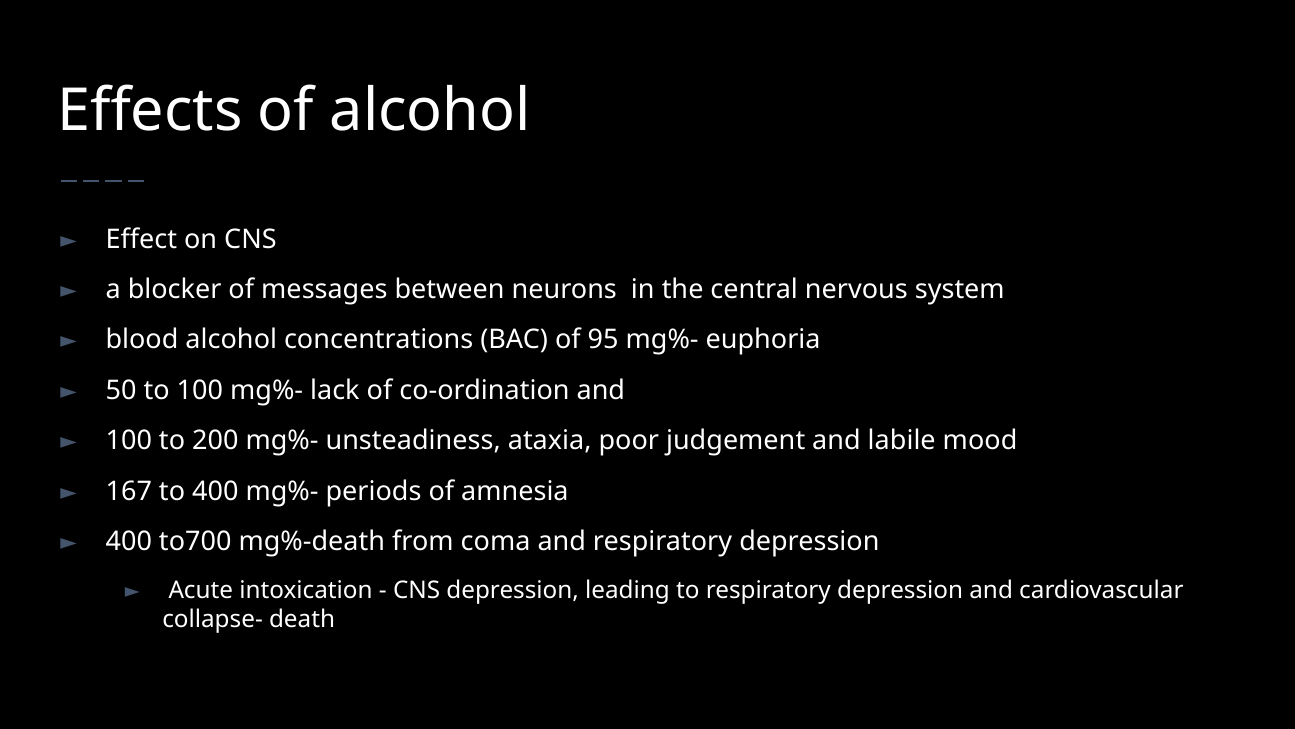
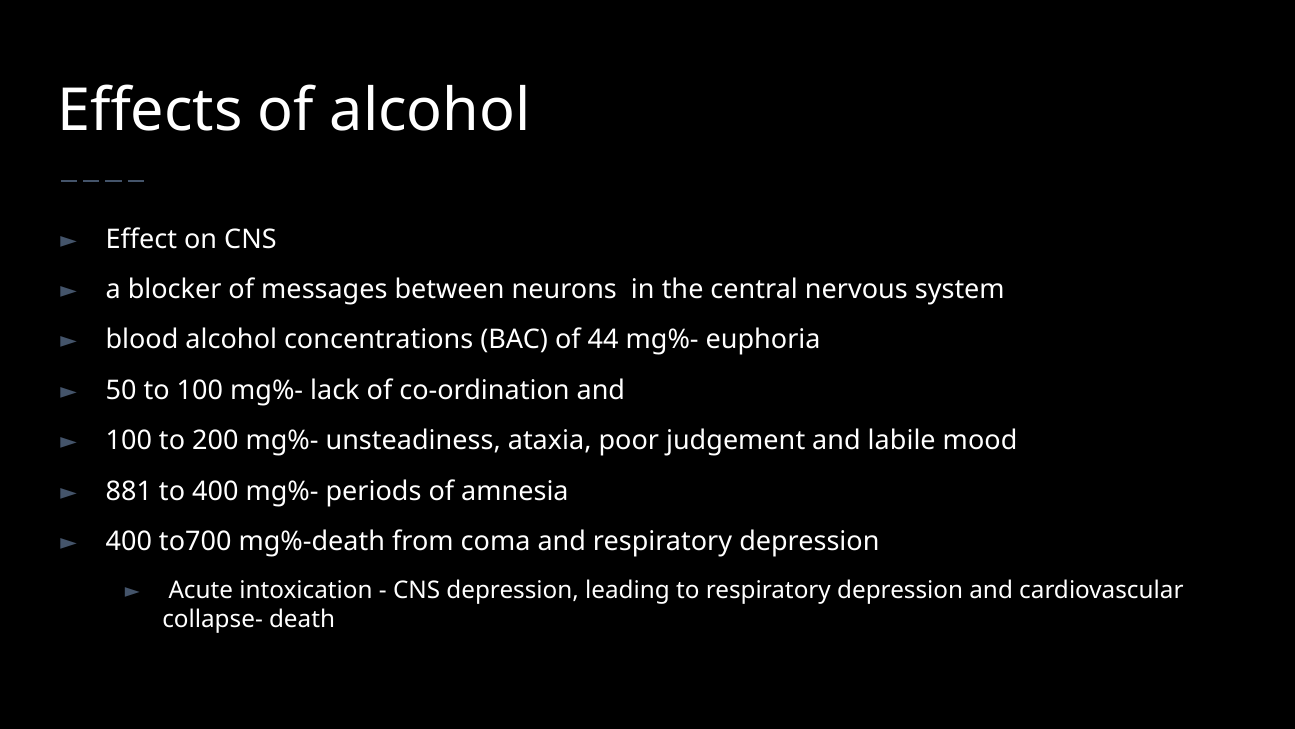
95: 95 -> 44 (603, 340)
167: 167 -> 881 (129, 491)
